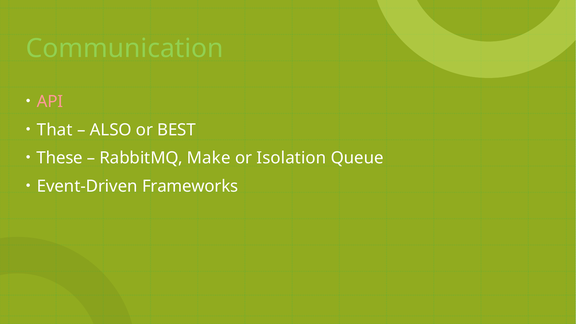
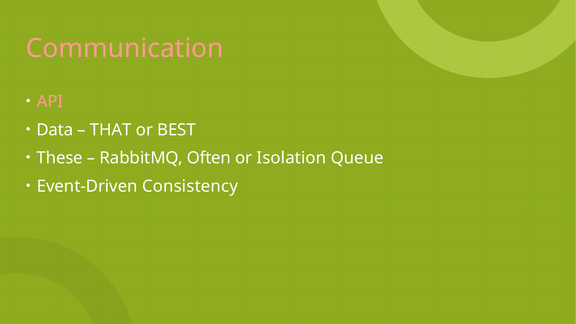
Communication colour: light green -> pink (125, 48)
That: That -> Data (55, 130)
ALSO: ALSO -> THAT (111, 130)
Make: Make -> Often (209, 158)
Frameworks: Frameworks -> Consistency (190, 186)
